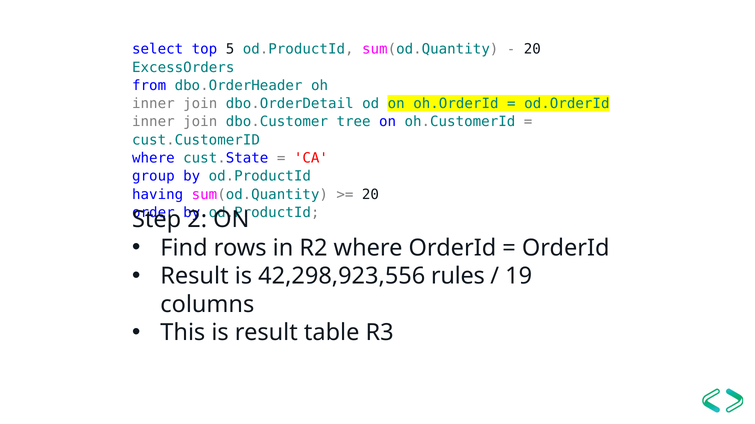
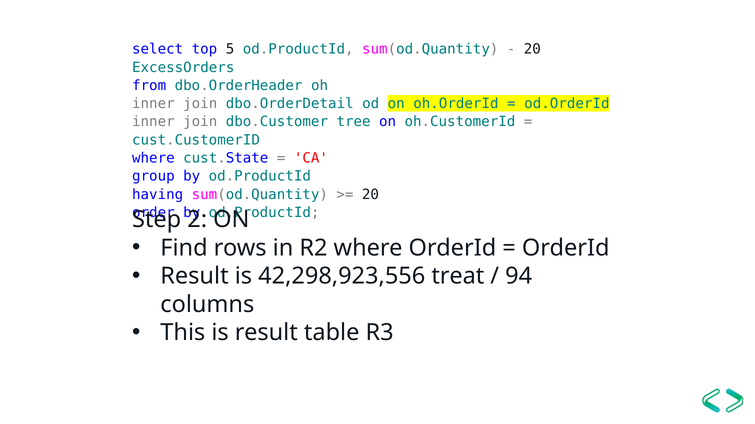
rules: rules -> treat (458, 277)
19: 19 -> 94 (519, 277)
